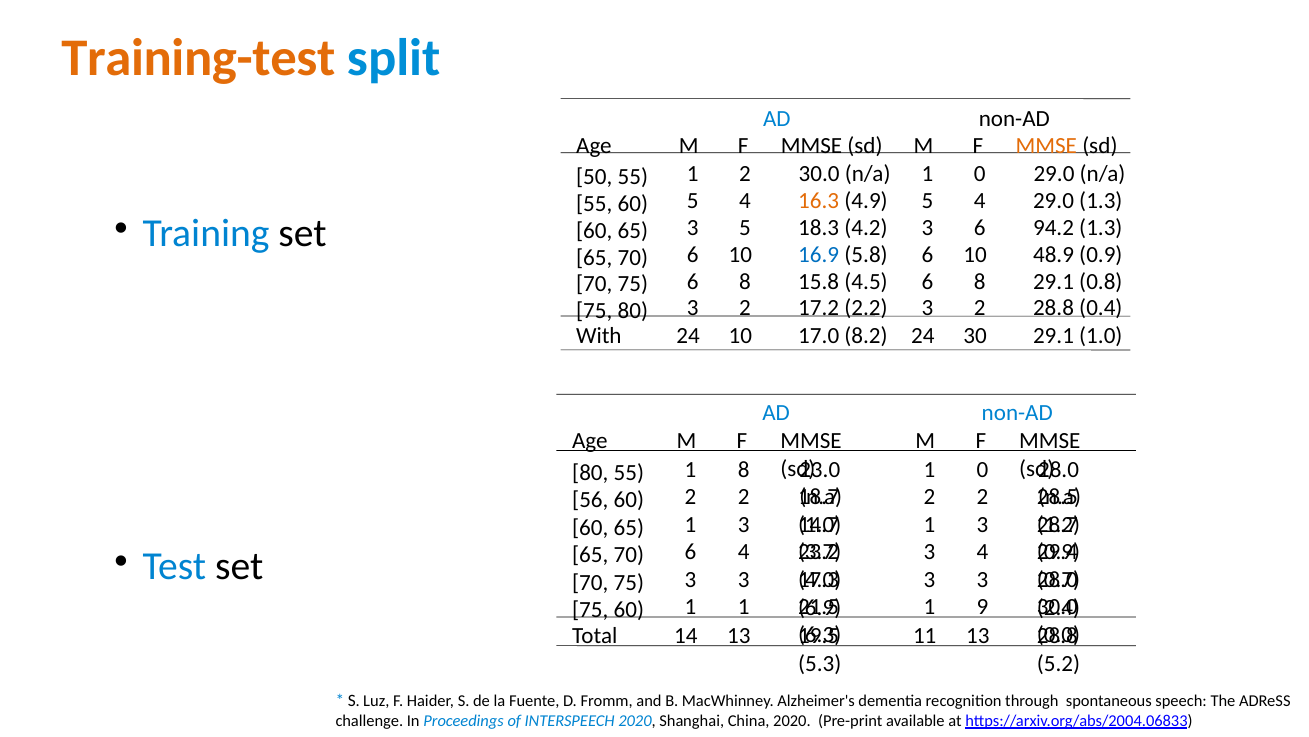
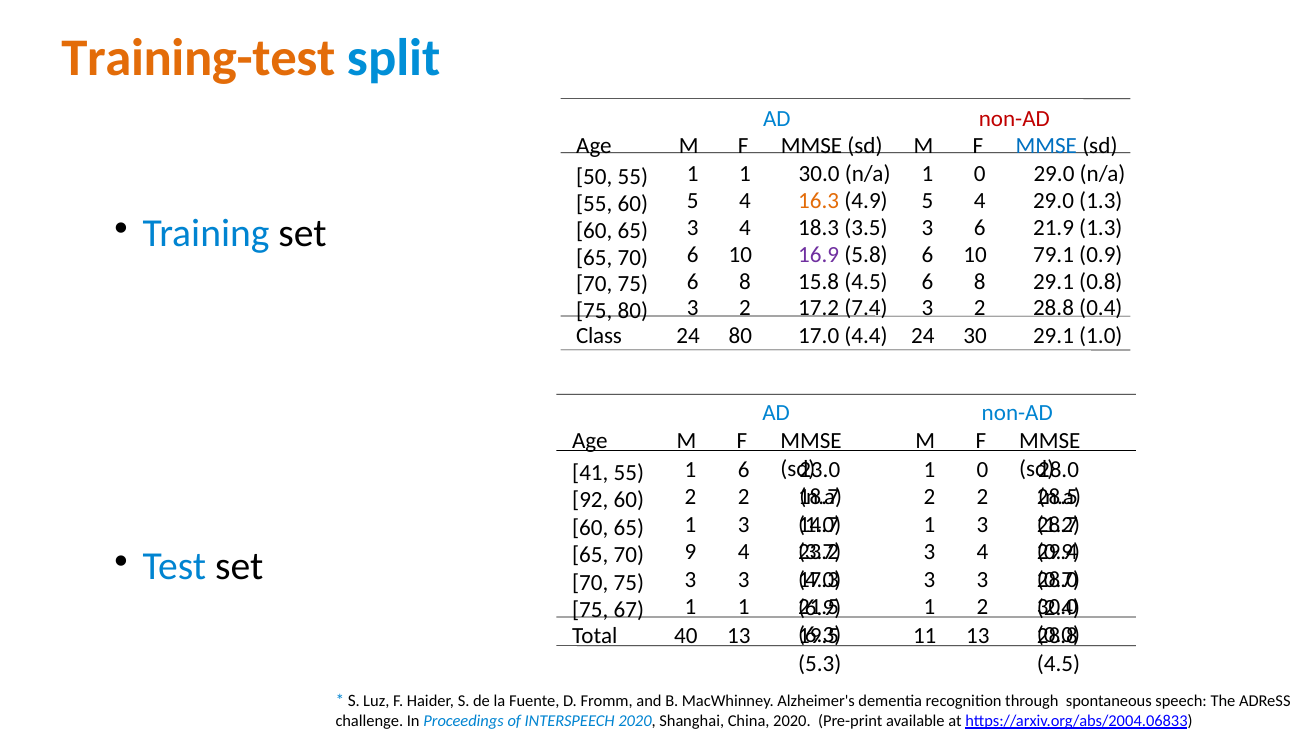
non-AD colour: black -> red (1014, 119)
MMSE colour: orange -> blue (1046, 146)
55 1 2: 2 -> 1 (745, 174)
65 3 5: 5 -> 4 (745, 227)
4.2: 4.2 -> 3.5 (866, 227)
94.2: 94.2 -> 21.9 (1054, 227)
16.9 colour: blue -> purple (819, 254)
48.9: 48.9 -> 79.1 (1054, 254)
2.2: 2.2 -> 7.4 (866, 308)
With: With -> Class (599, 336)
24 10: 10 -> 80 (740, 336)
8.2: 8.2 -> 4.4 (866, 336)
80: 80 -> 41 (590, 472)
1 8: 8 -> 6 (744, 469)
56: 56 -> 92 (590, 500)
6: 6 -> 9 (691, 552)
1 9: 9 -> 2 (983, 607)
75 60: 60 -> 67 (629, 610)
14: 14 -> 40 (686, 635)
5.2: 5.2 -> 4.5 (1058, 663)
